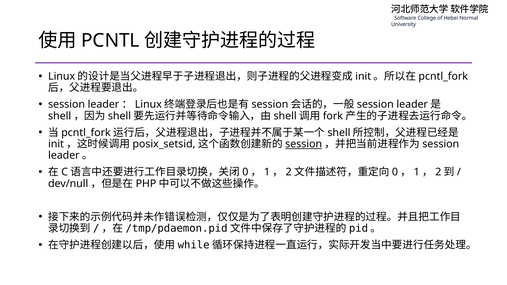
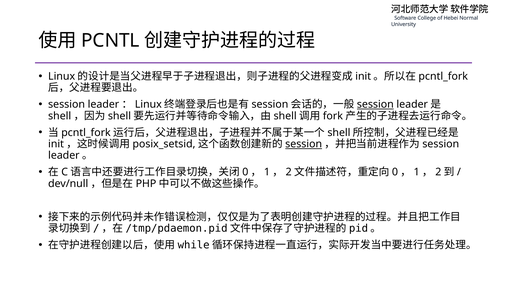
session underline: none -> present (375, 105)
